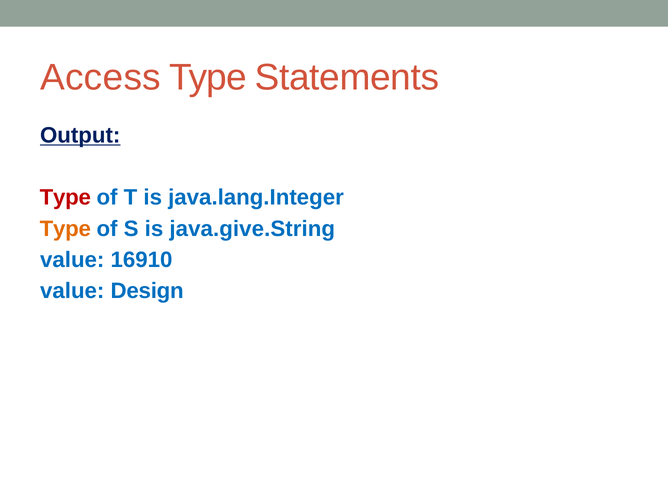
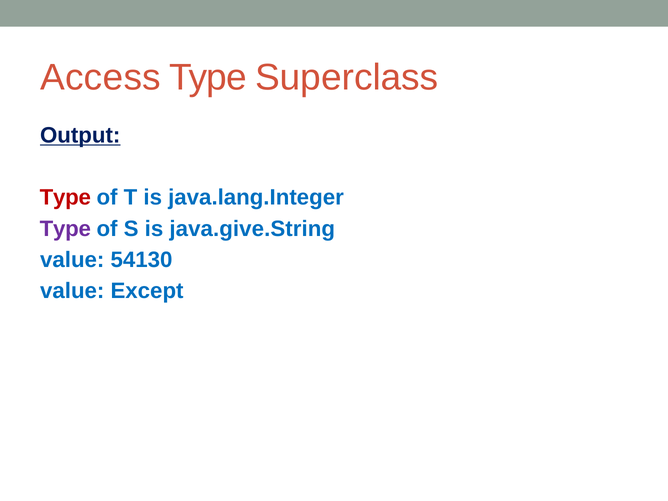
Statements: Statements -> Superclass (347, 78)
Type colour: orange -> purple (65, 229)
16910: 16910 -> 54130 (141, 260)
Design: Design -> Except (147, 291)
